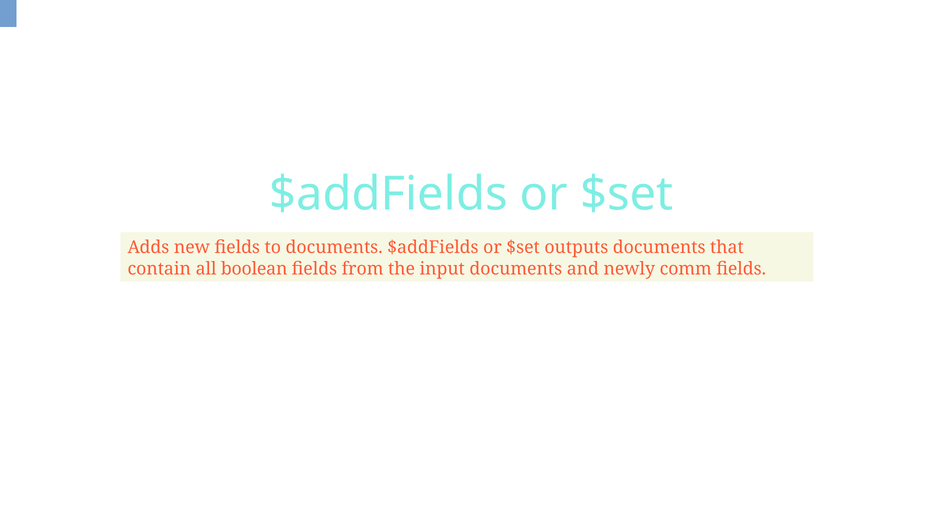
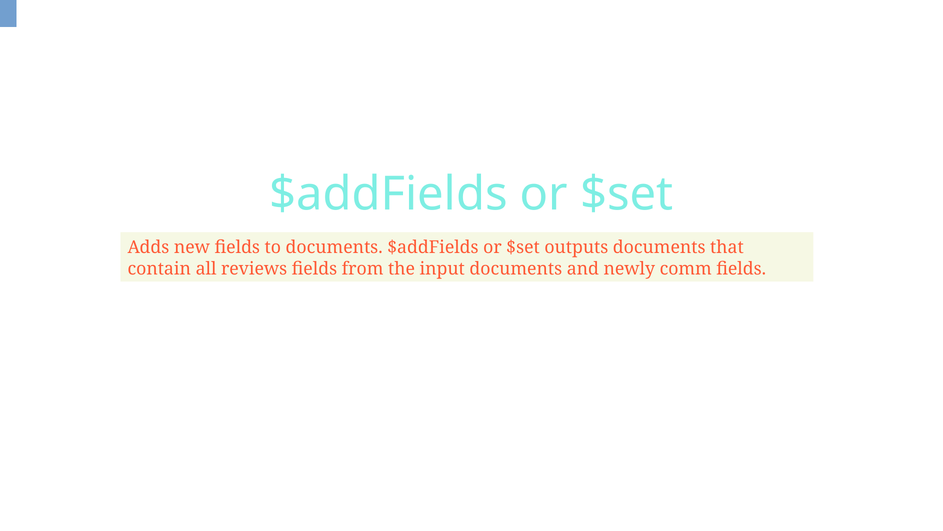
boolean: boolean -> reviews (254, 268)
